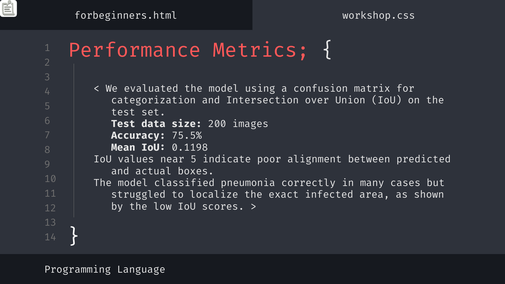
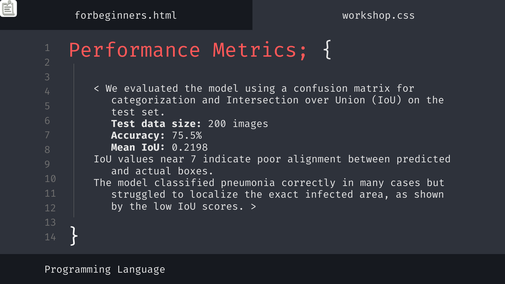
0.1198: 0.1198 -> 0.2198 (190, 148)
near 5: 5 -> 7 (193, 159)
